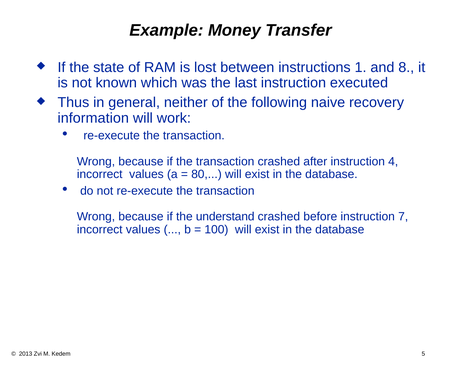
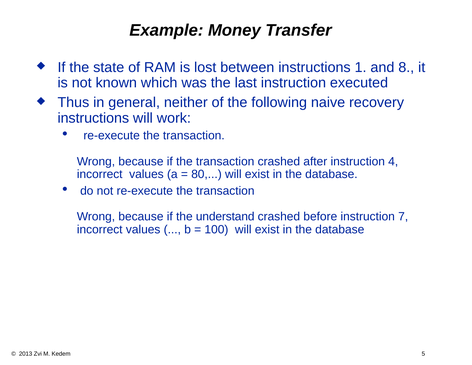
information: information -> instructions (93, 118)
